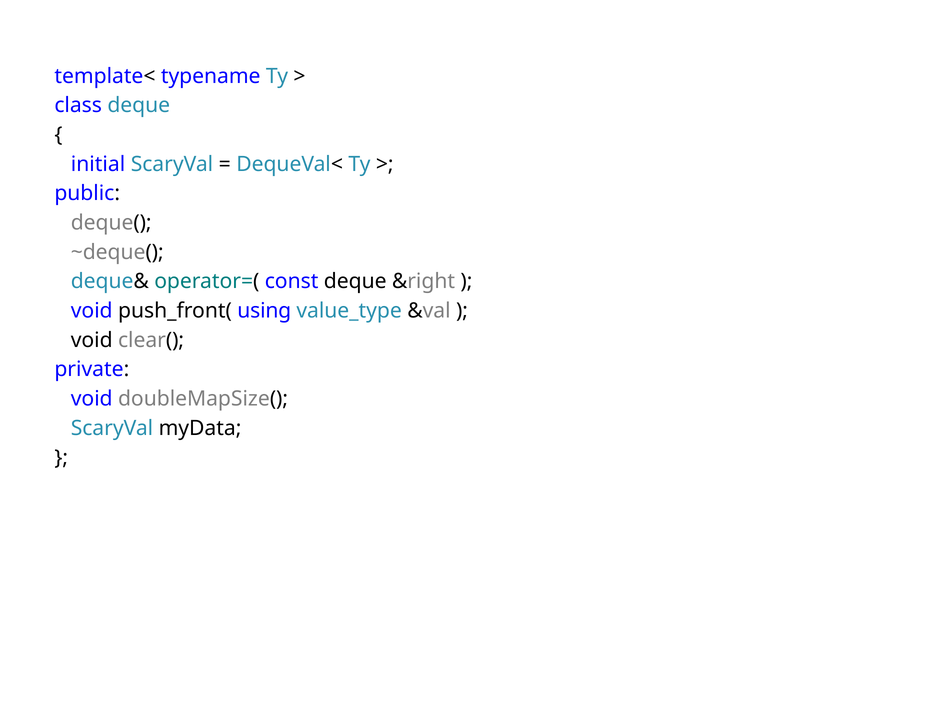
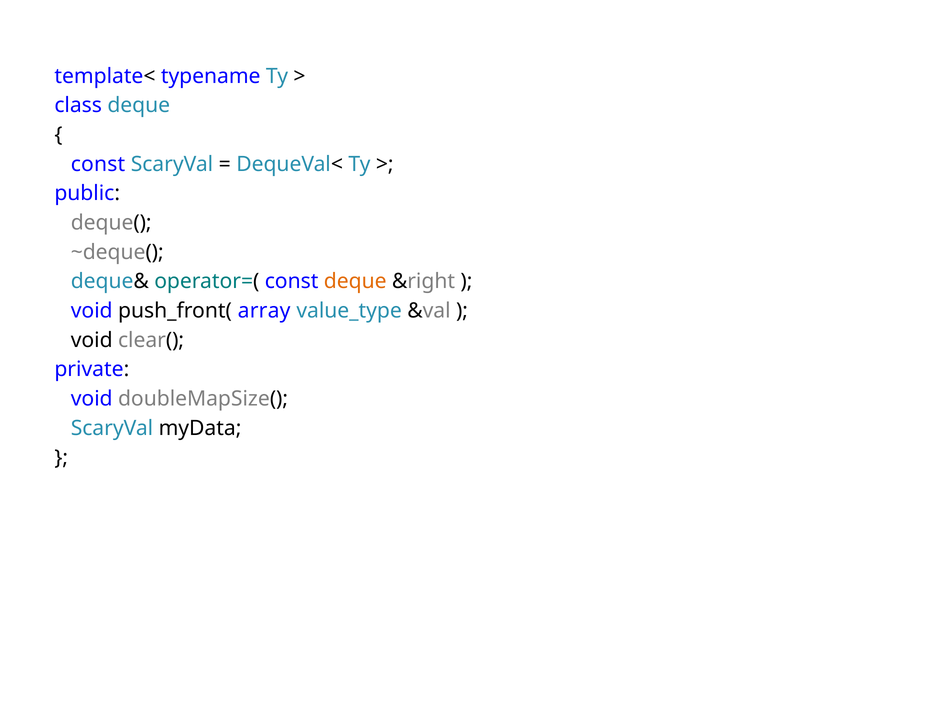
initial: initial -> const (98, 164)
deque colour: black -> orange (355, 281)
using: using -> array (264, 311)
